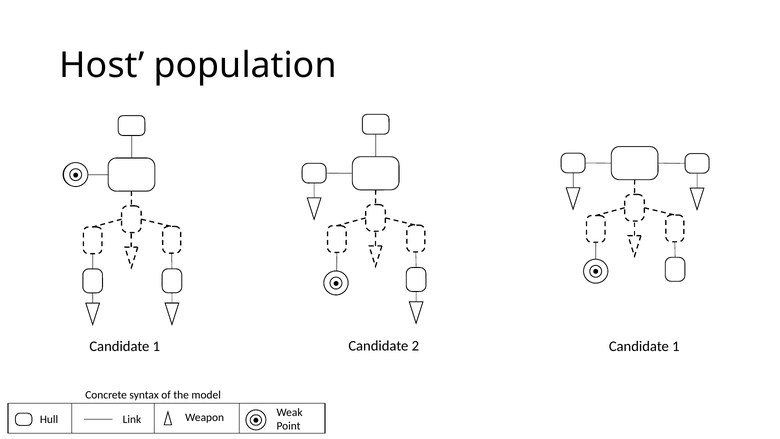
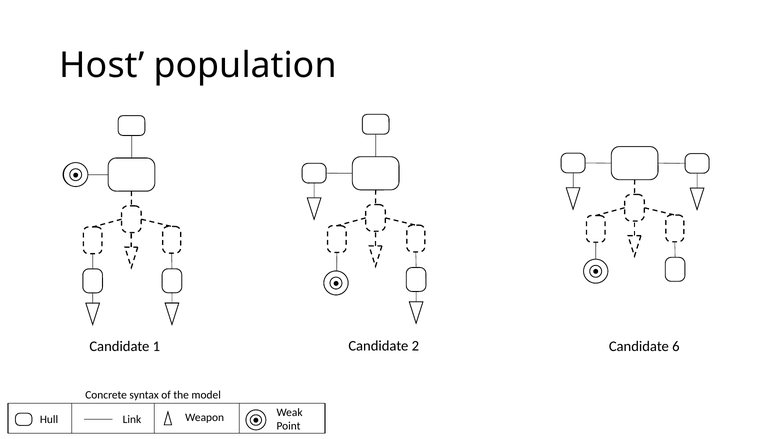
2 Candidate 1: 1 -> 6 (676, 346)
